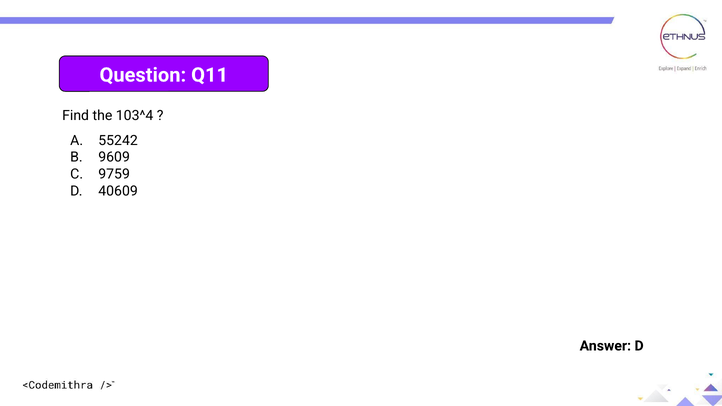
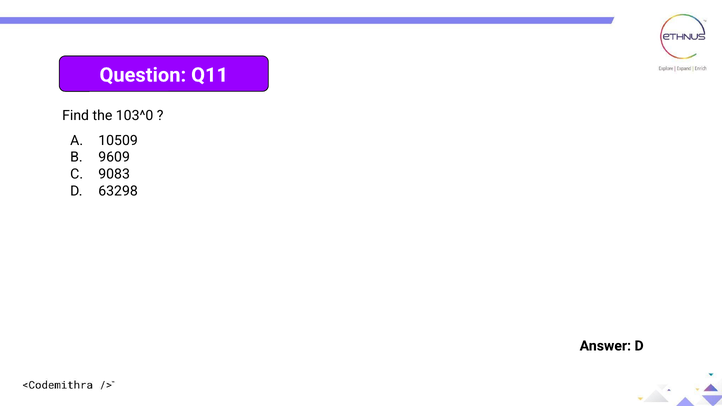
103^4: 103^4 -> 103^0 (135, 116)
55242: 55242 -> 10509 (118, 141)
9759: 9759 -> 9083 (114, 174)
40609: 40609 -> 63298 (118, 191)
